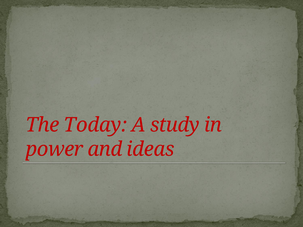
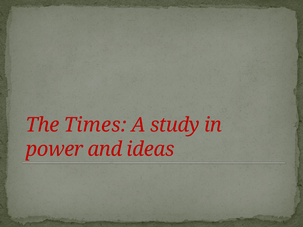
Today: Today -> Times (95, 125)
